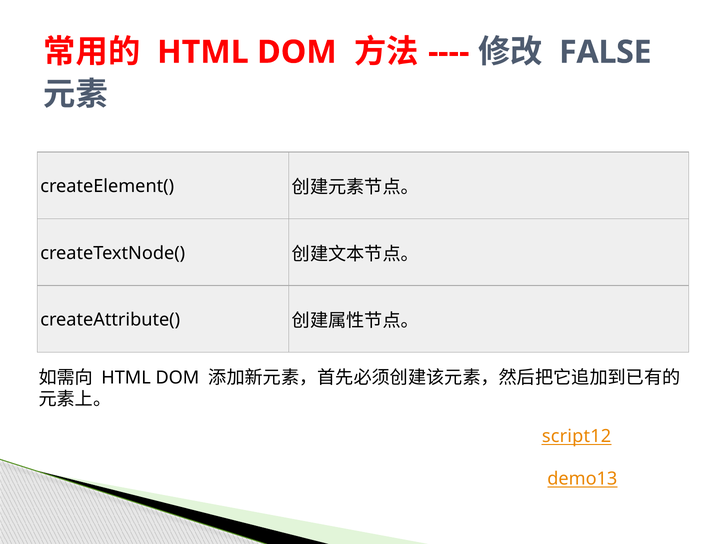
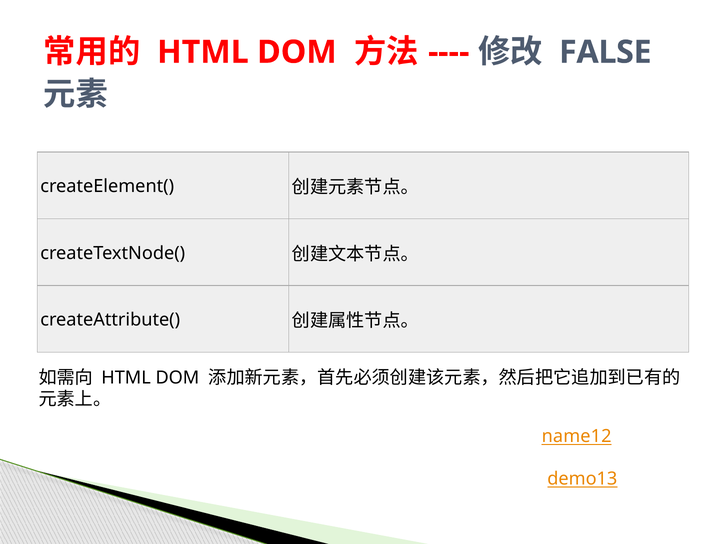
script12: script12 -> name12 (577, 437)
